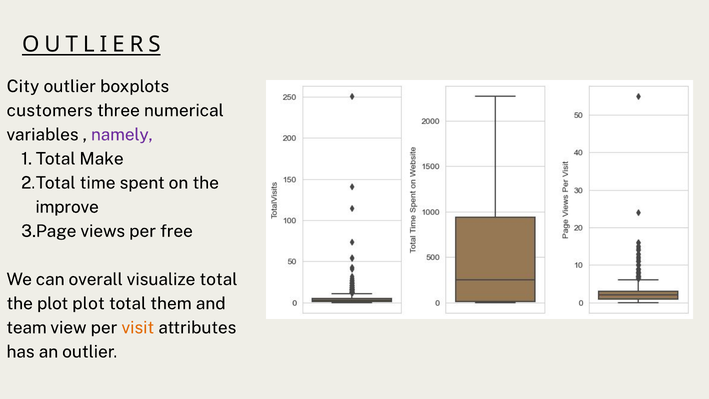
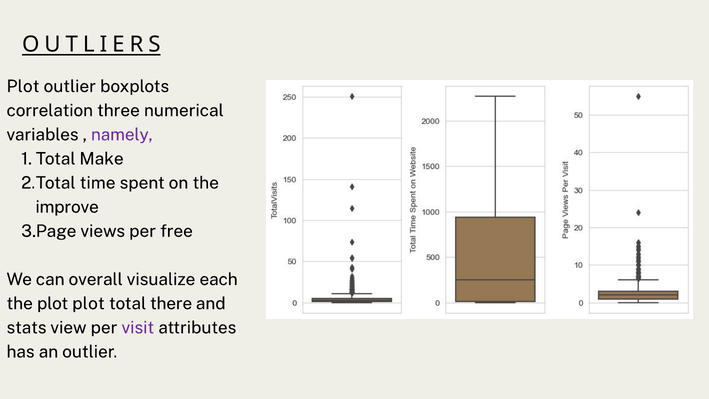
City: City -> Plot (23, 86)
customers: customers -> correlation (50, 110)
visualize total: total -> each (219, 279)
them: them -> there (171, 303)
team: team -> stats (26, 328)
visit colour: orange -> purple (138, 328)
